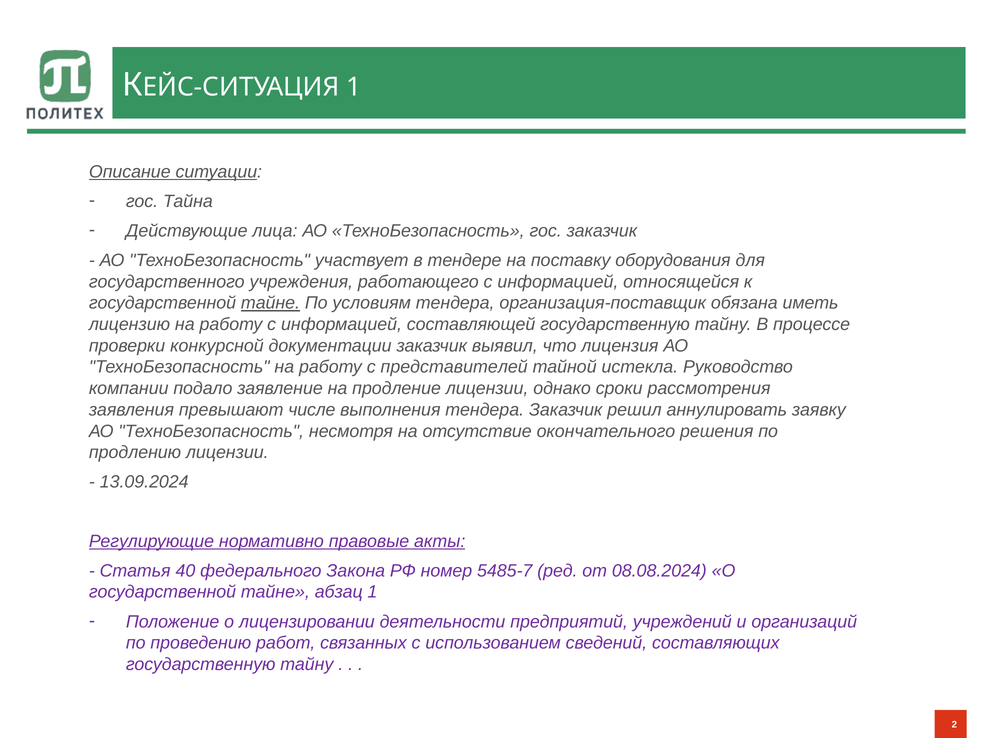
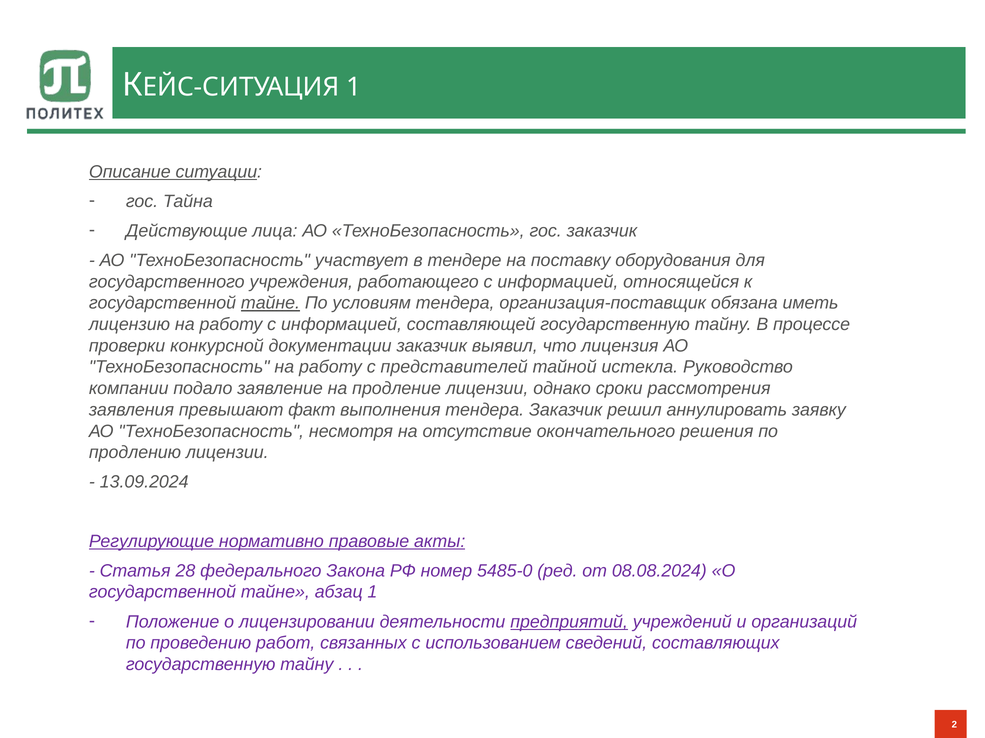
числе: числе -> факт (312, 410)
40: 40 -> 28 (185, 571)
5485-7: 5485-7 -> 5485-0 (505, 571)
предприятий underline: none -> present (569, 622)
